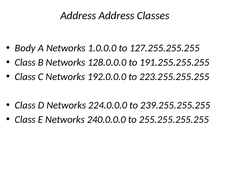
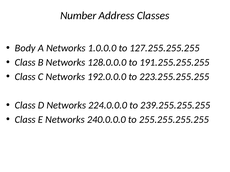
Address: Address -> Number (78, 16)
